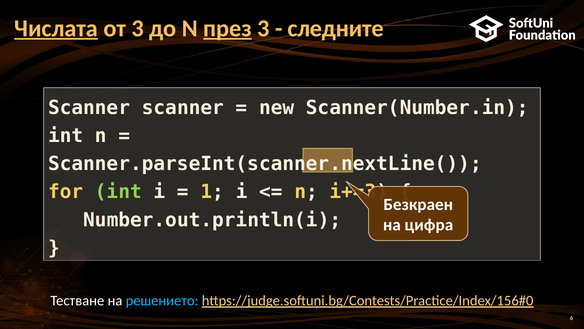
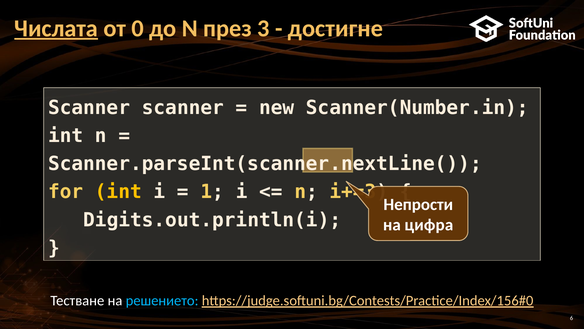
от 3: 3 -> 0 (138, 28)
през underline: present -> none (227, 28)
следните: следните -> достигне (335, 28)
int colour: light green -> yellow (118, 192)
Безкраен: Безкраен -> Непрости (418, 204)
Number.out.println(i: Number.out.println(i -> Digits.out.println(i (212, 220)
